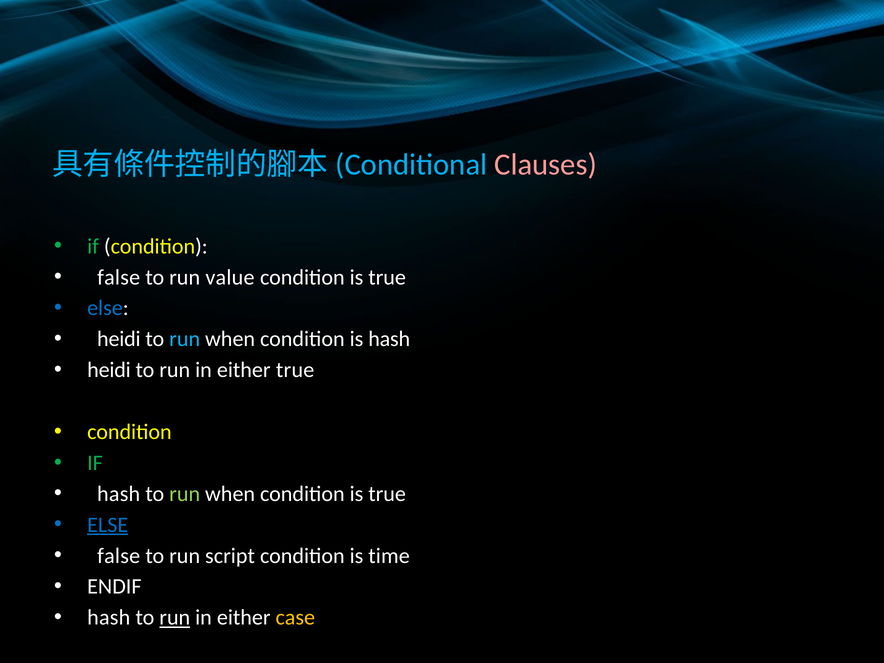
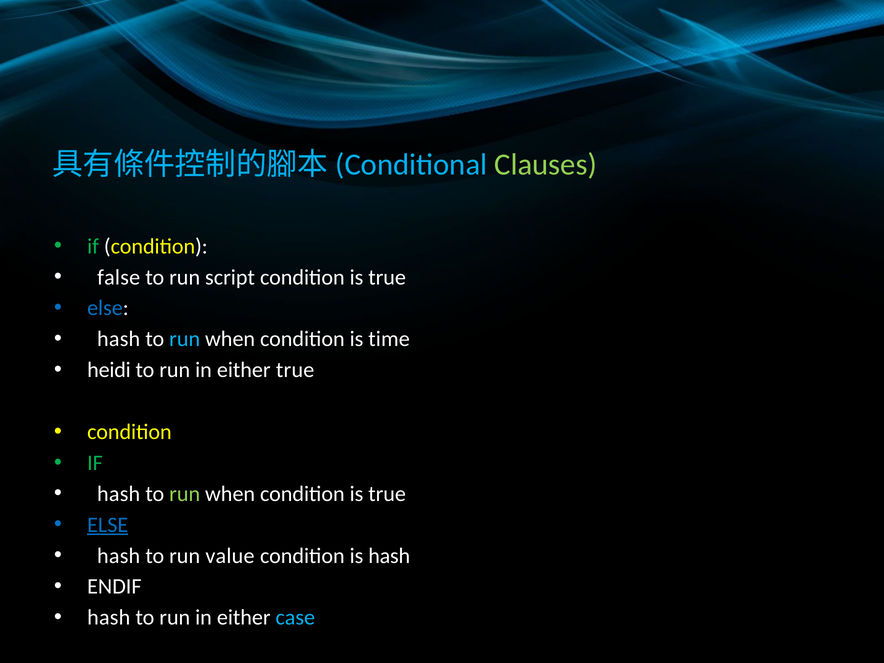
Clauses colour: pink -> light green (546, 165)
value: value -> script (230, 277)
heidi: heidi -> hash (119, 339)
is hash: hash -> time (389, 339)
false: false -> hash (119, 556)
script: script -> value (230, 556)
is time: time -> hash (389, 556)
run underline: present -> none (175, 618)
case colour: yellow -> light blue (295, 618)
